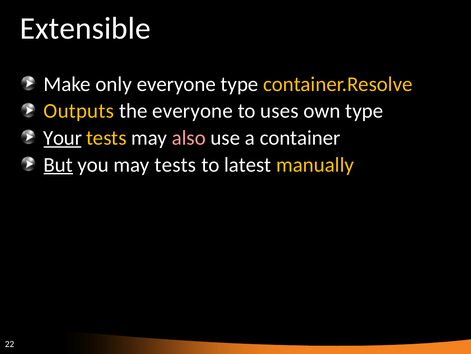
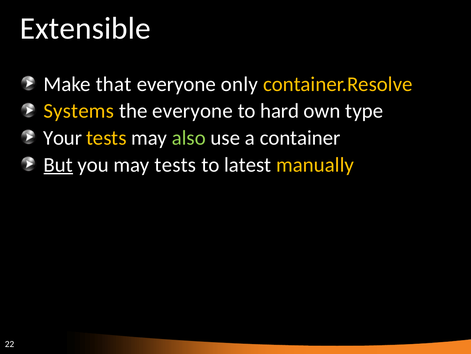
only: only -> that (114, 84)
everyone type: type -> only (239, 84)
Outputs: Outputs -> Systems (79, 111)
uses: uses -> hard (280, 111)
Your underline: present -> none (63, 138)
also colour: pink -> light green (189, 138)
